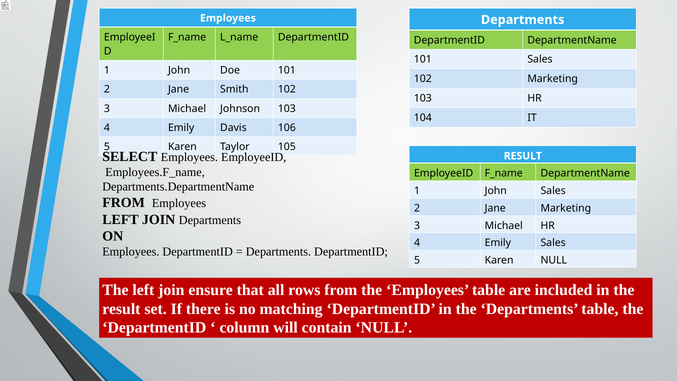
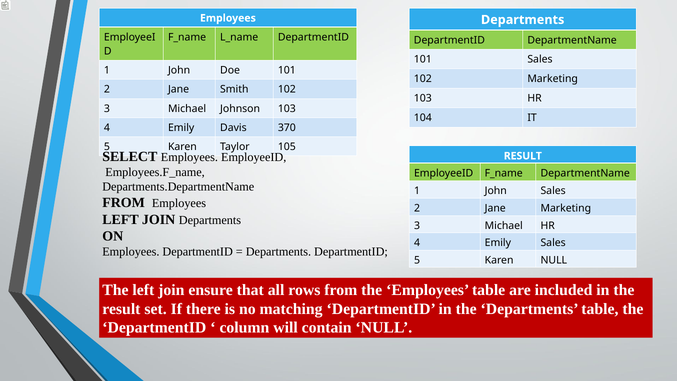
106: 106 -> 370 (287, 128)
